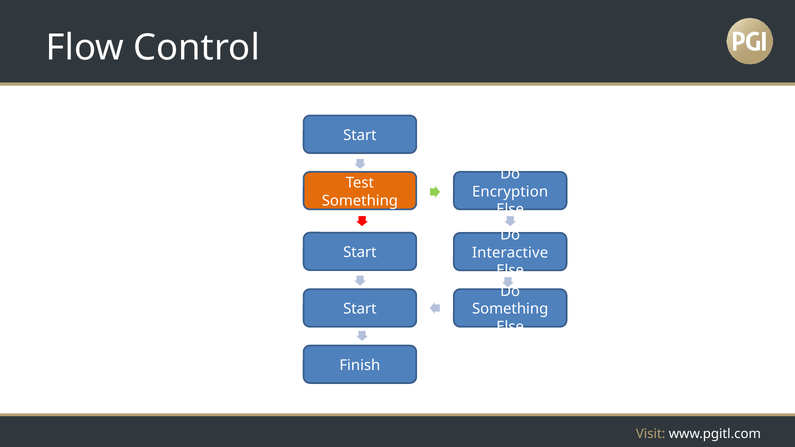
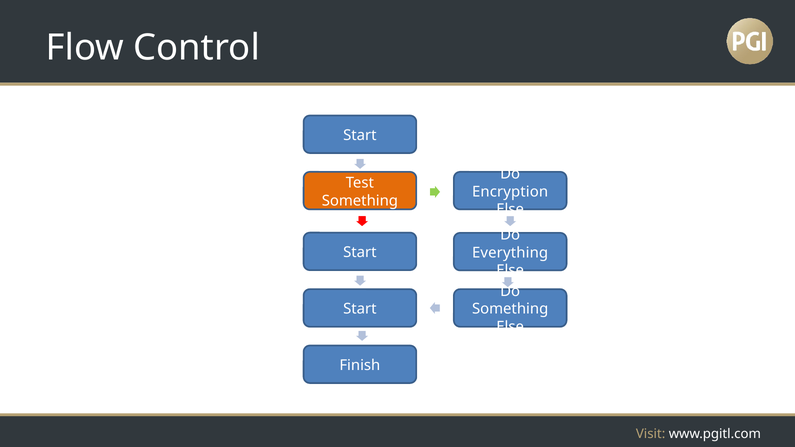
Interactive: Interactive -> Everything (510, 253)
